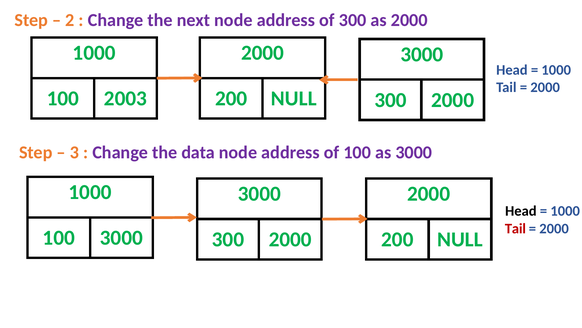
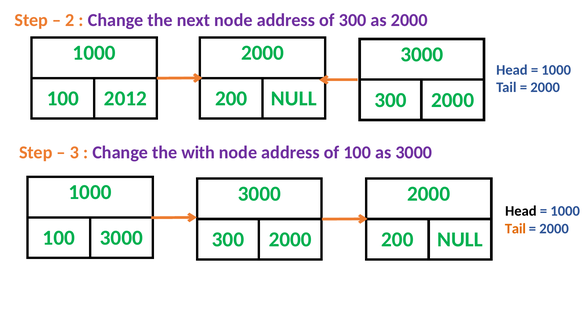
2003: 2003 -> 2012 (125, 98)
data: data -> with (198, 152)
Tail colour: red -> orange (515, 228)
